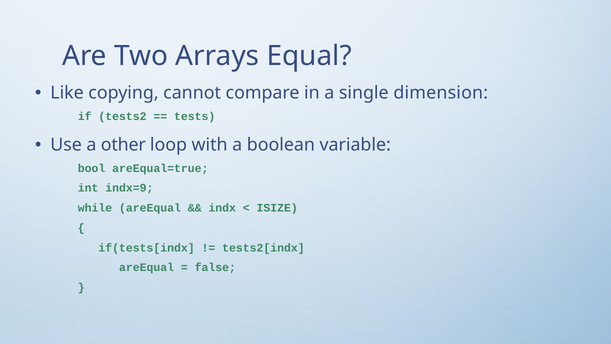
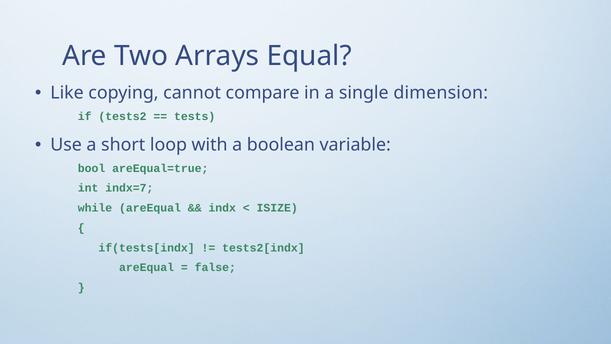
other: other -> short (123, 145)
indx=9: indx=9 -> indx=7 (129, 188)
